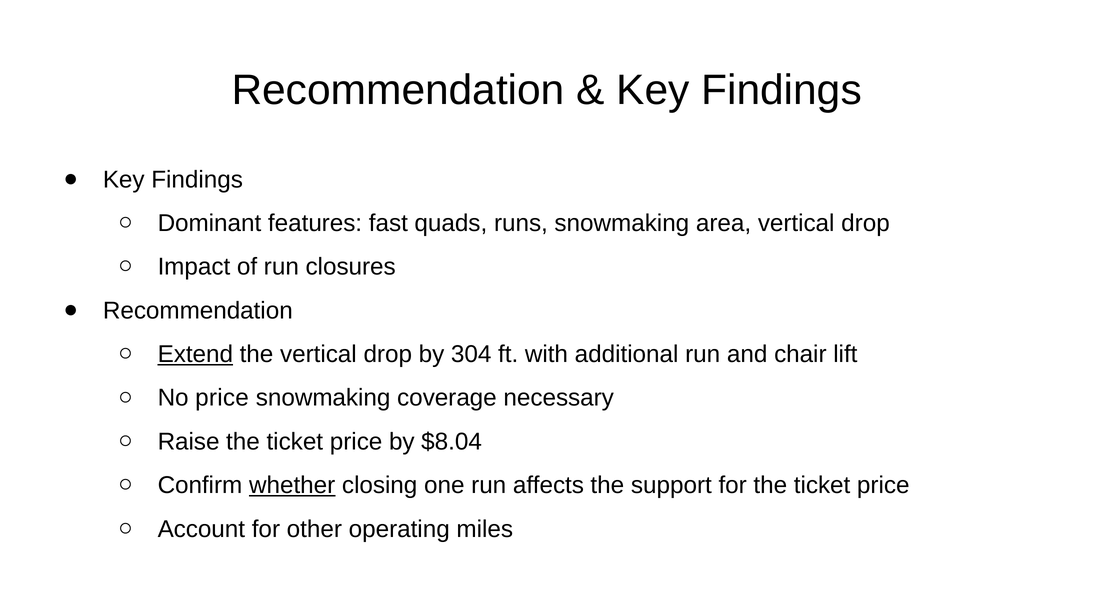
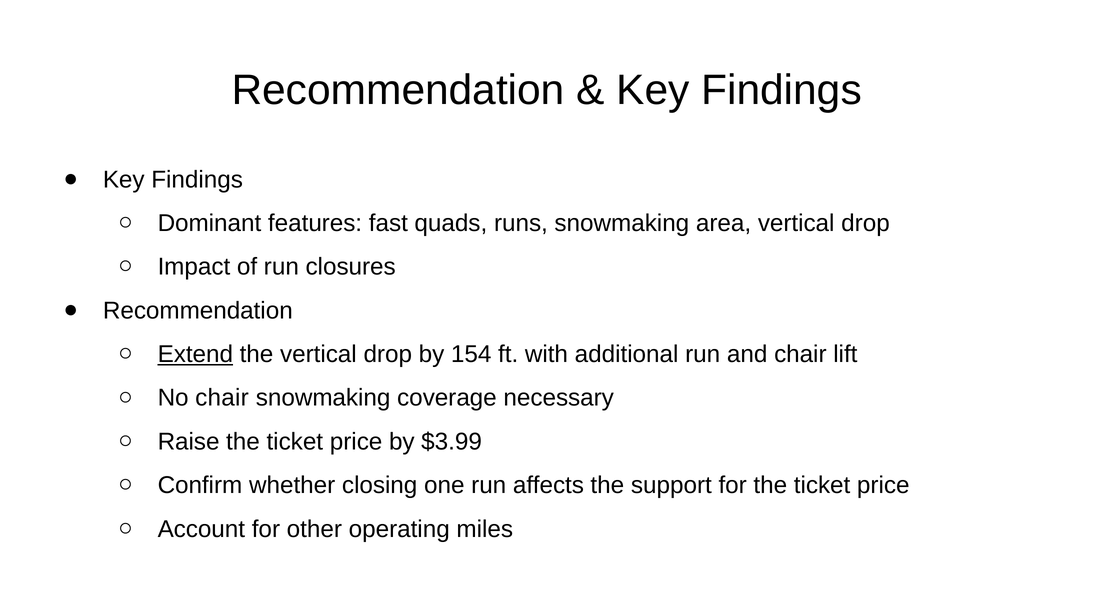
304: 304 -> 154 (471, 355)
No price: price -> chair (222, 398)
$8.04: $8.04 -> $3.99 (452, 442)
whether underline: present -> none (292, 486)
